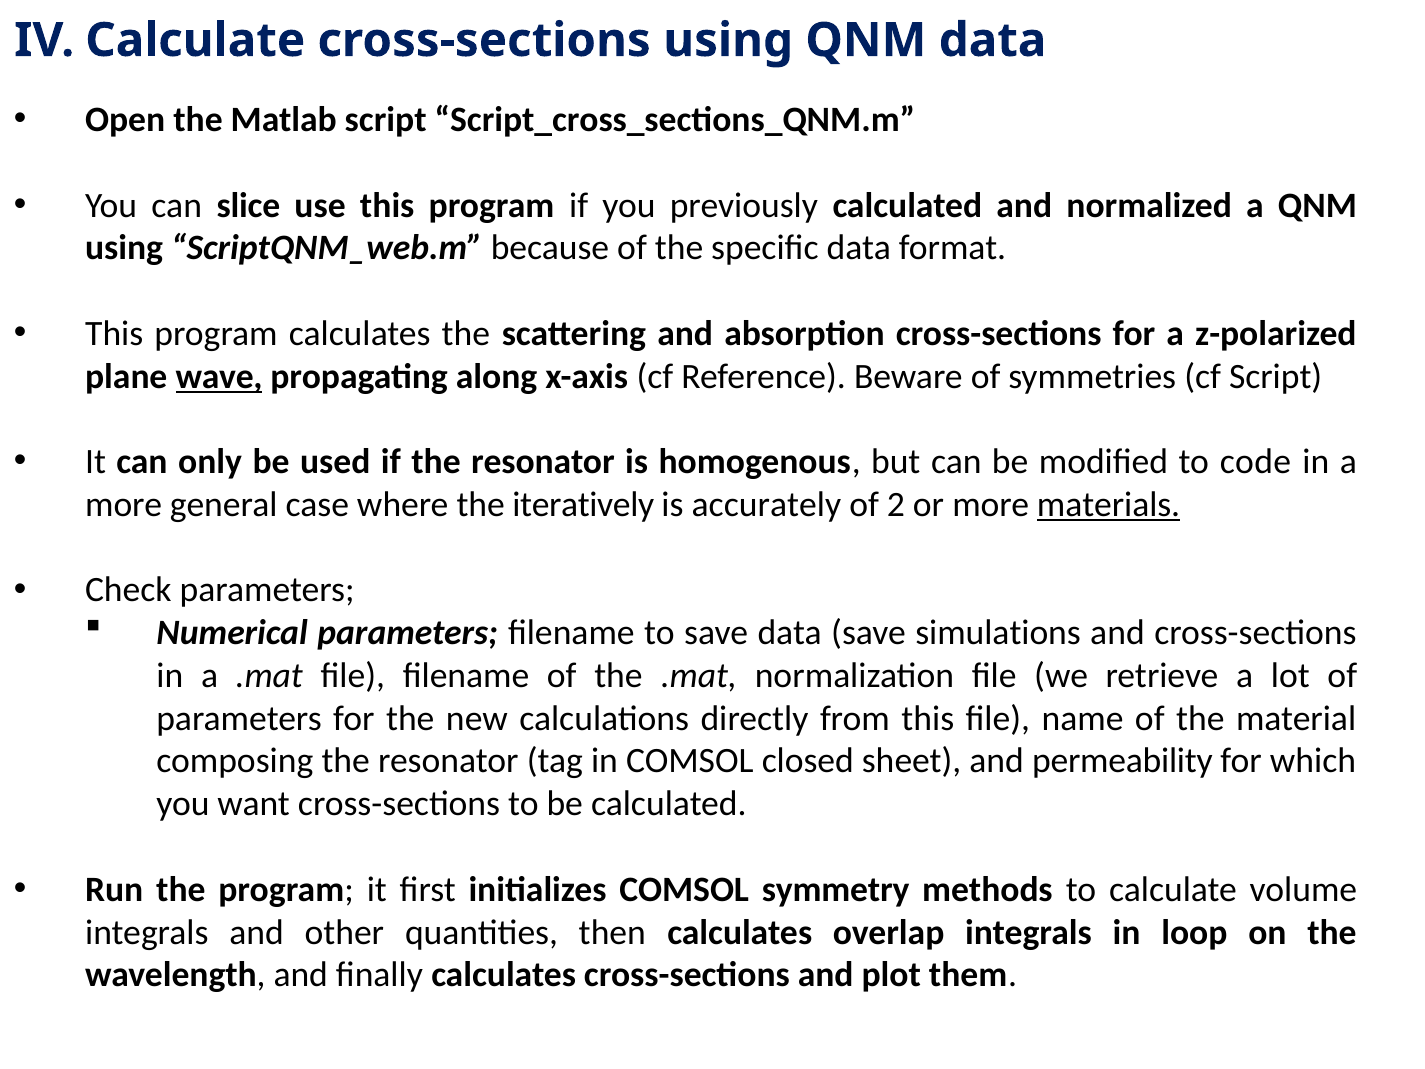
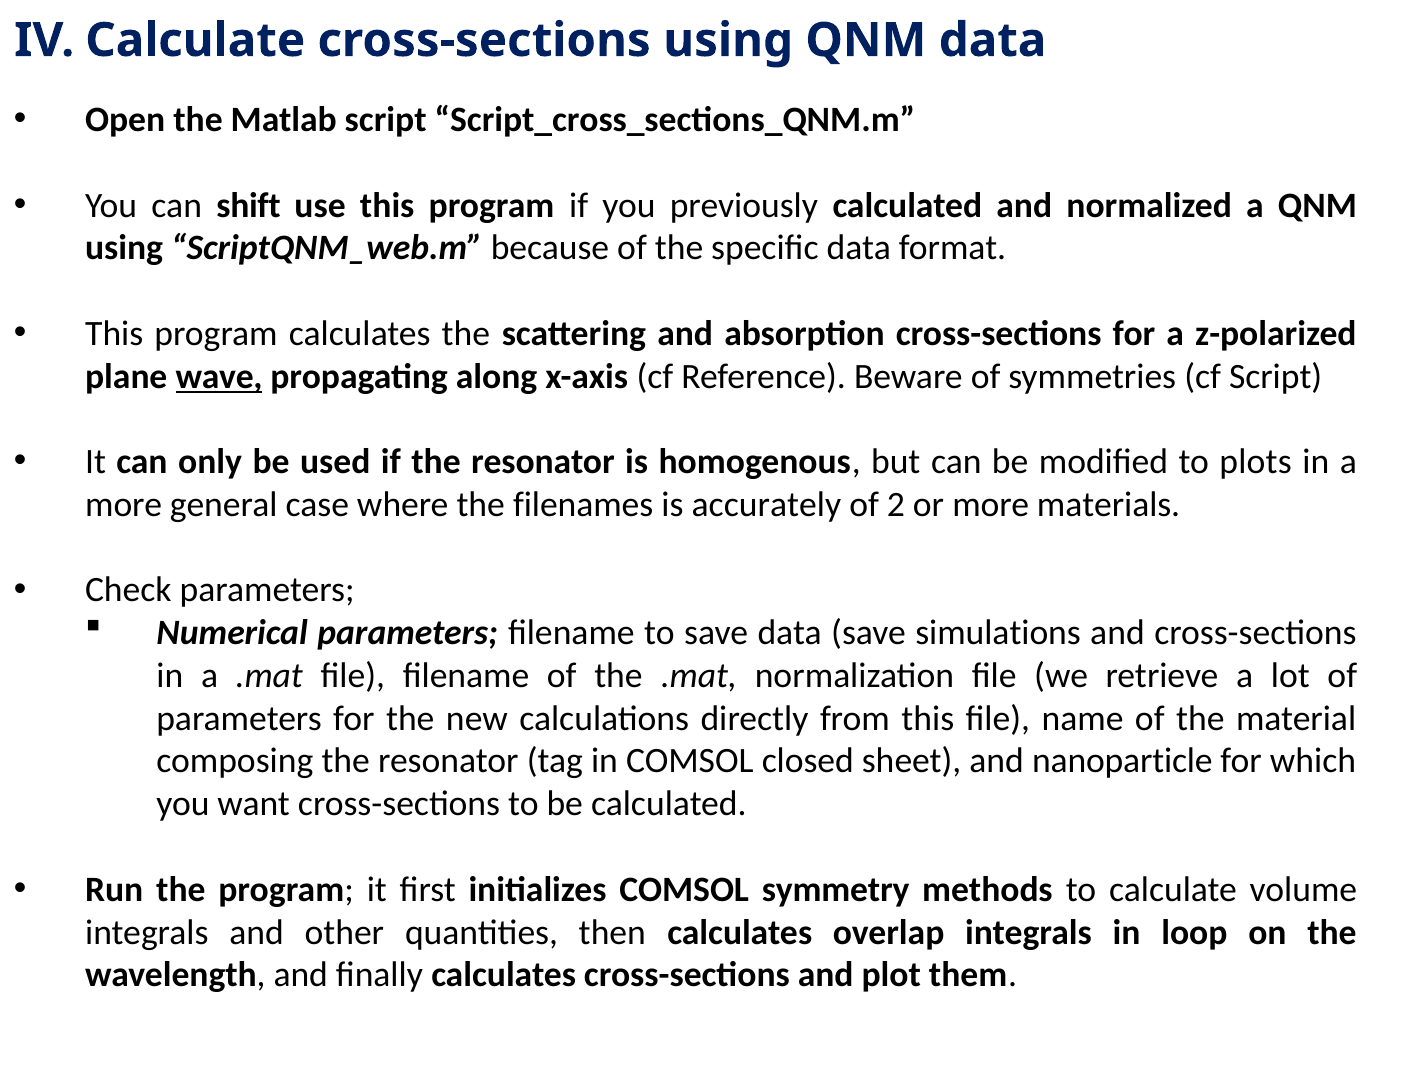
slice: slice -> shift (249, 205)
code: code -> plots (1256, 462)
iteratively: iteratively -> filenames (583, 505)
materials underline: present -> none (1109, 505)
permeability: permeability -> nanoparticle (1122, 761)
